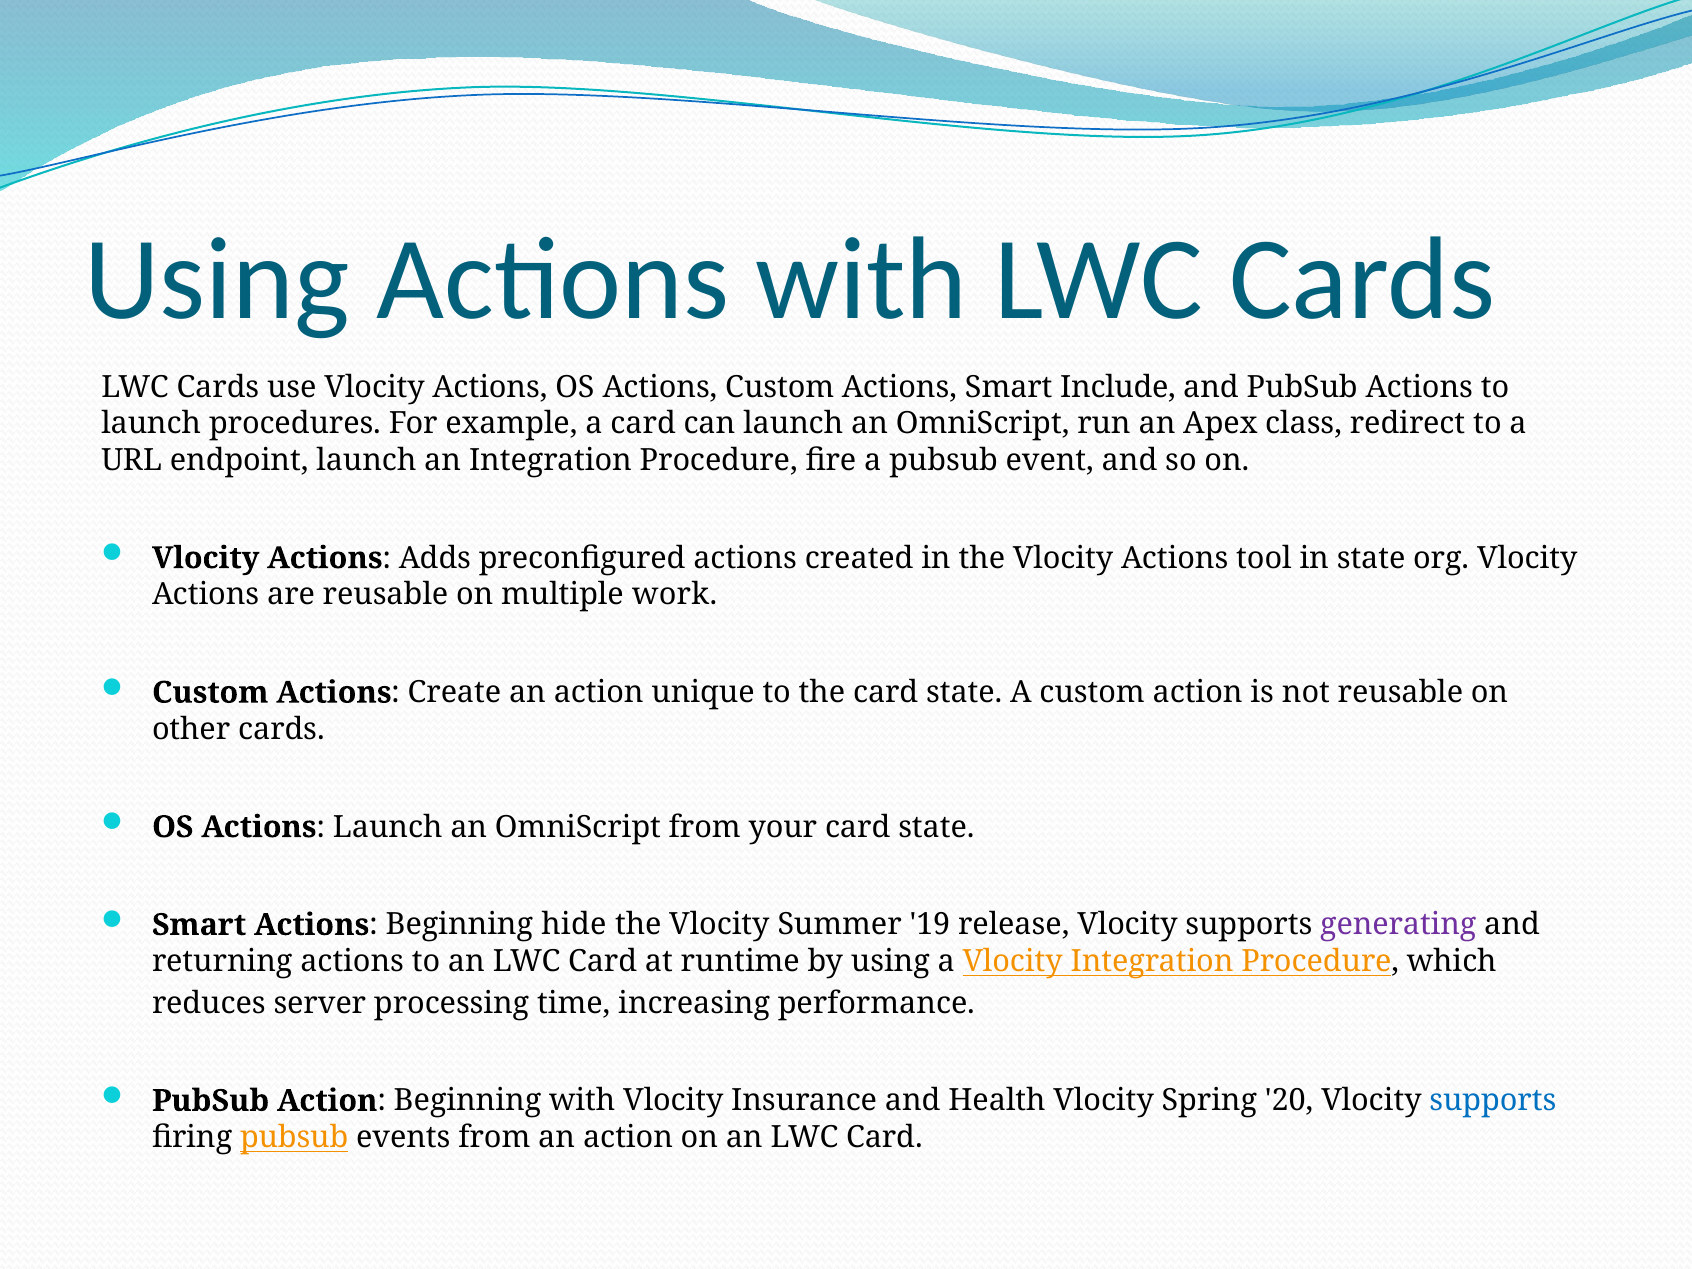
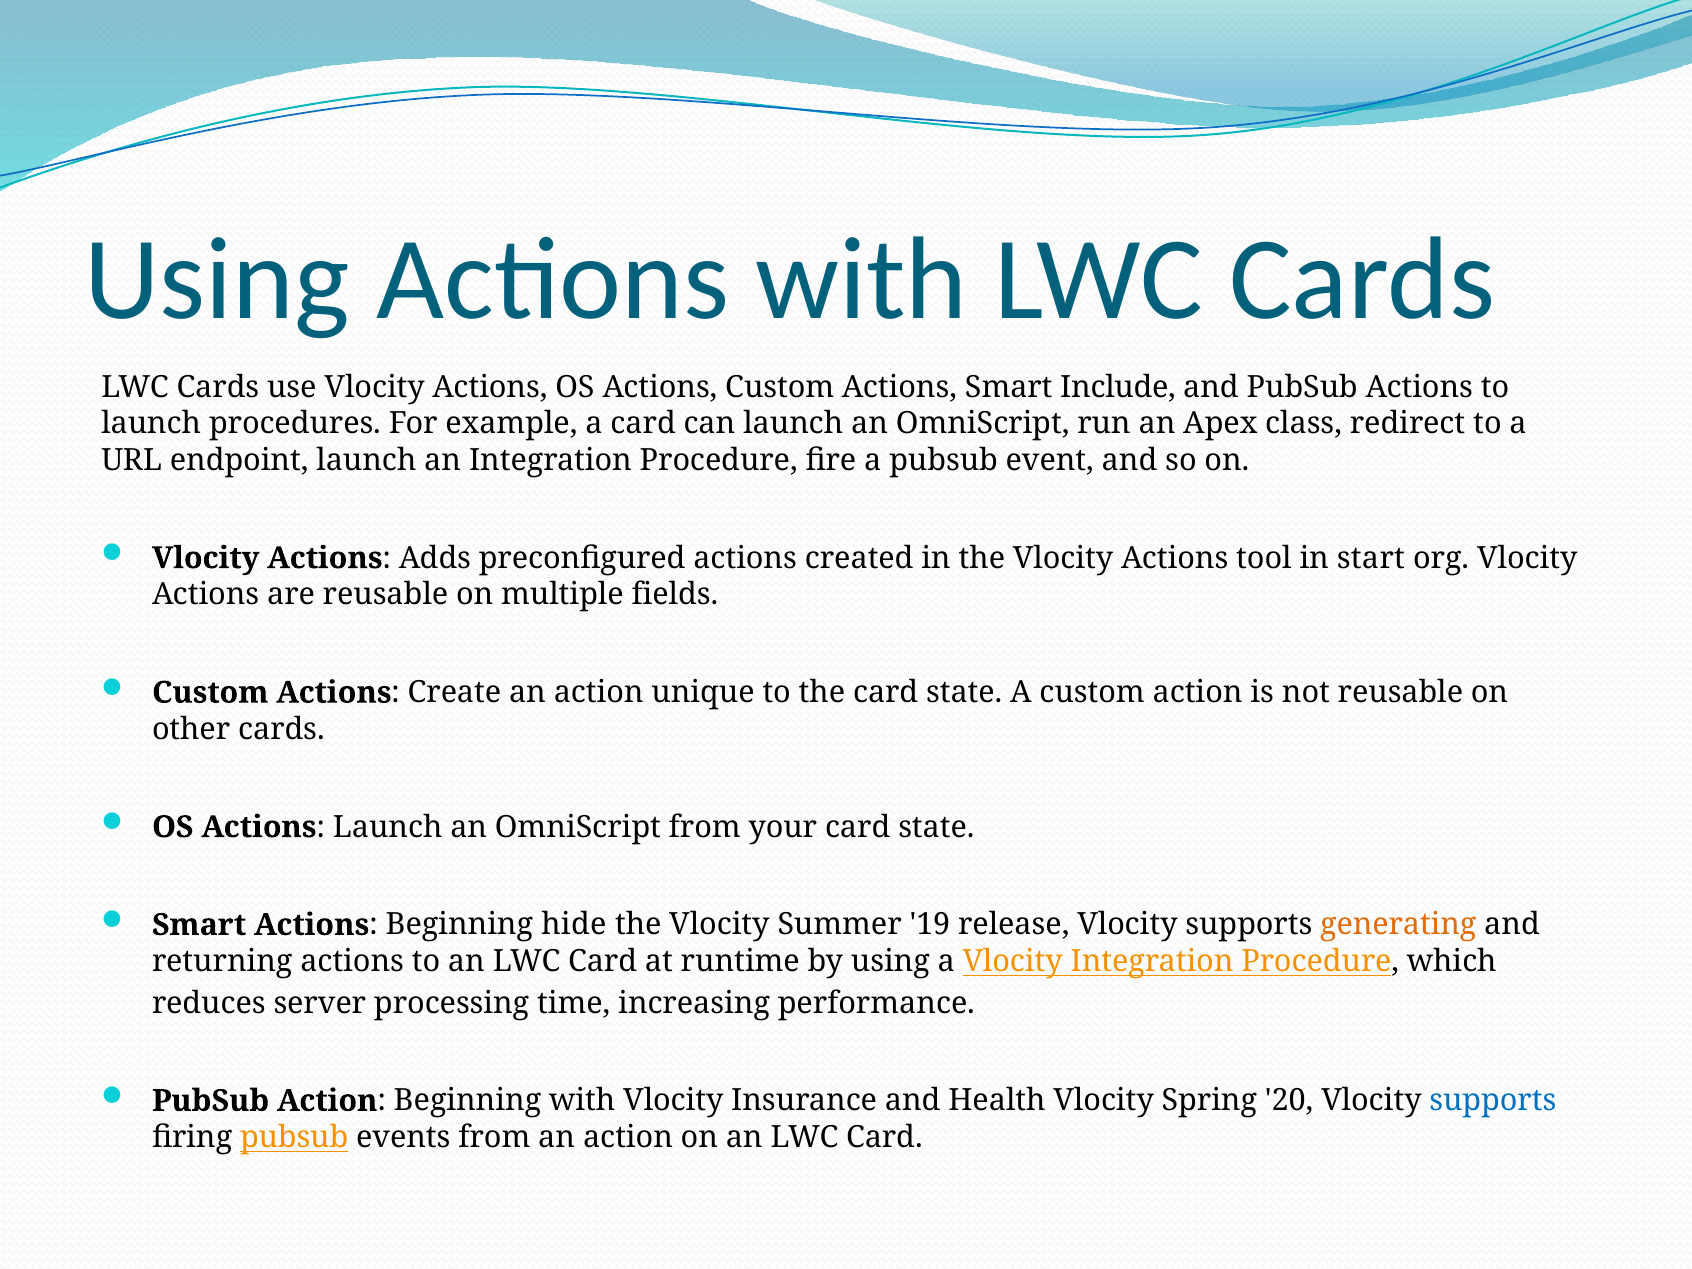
in state: state -> start (1371, 558)
work: work -> fields (675, 595)
generating colour: purple -> orange (1398, 925)
